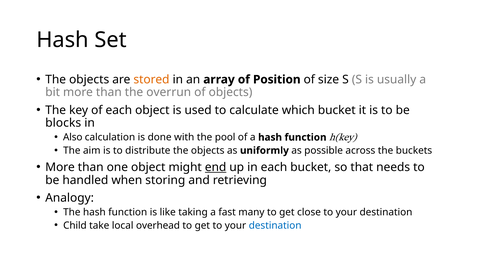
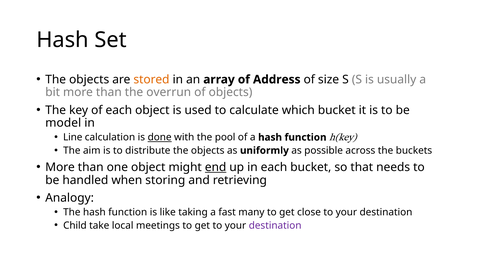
Position: Position -> Address (277, 80)
blocks: blocks -> model (63, 123)
Also: Also -> Line (73, 137)
done underline: none -> present (160, 137)
overhead: overhead -> meetings (158, 226)
destination colour: blue -> purple (275, 226)
